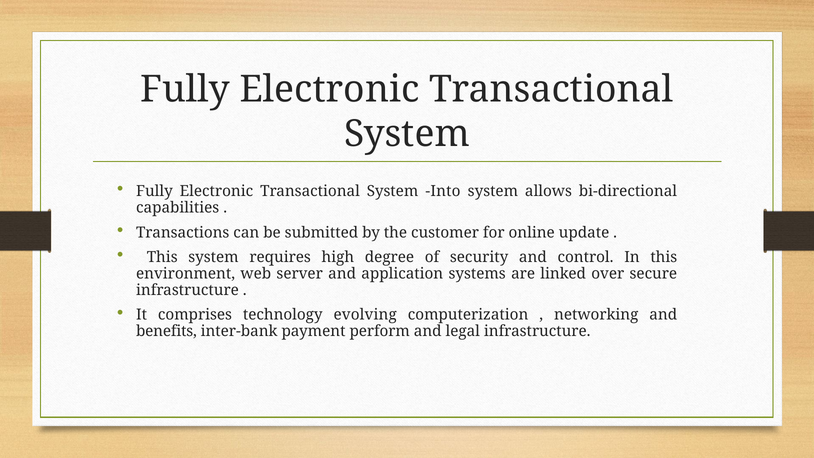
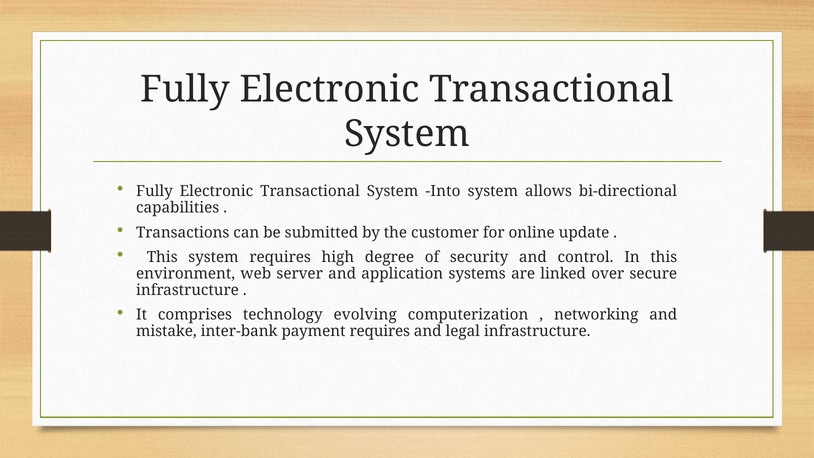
benefits: benefits -> mistake (166, 331)
payment perform: perform -> requires (380, 331)
